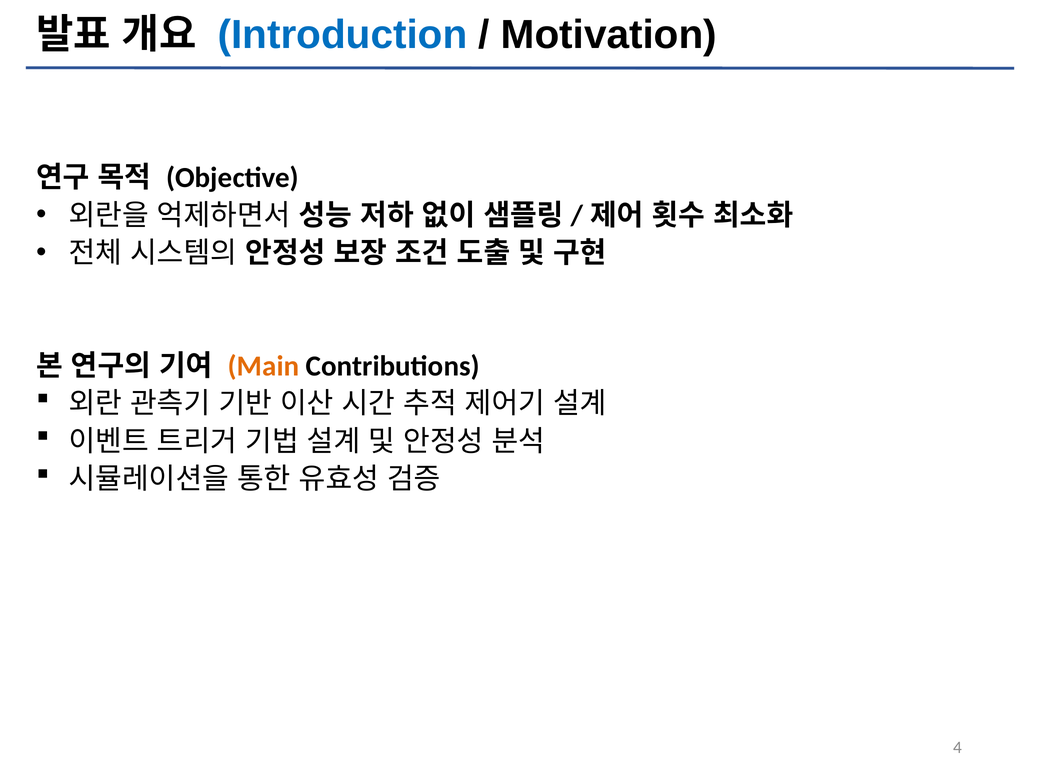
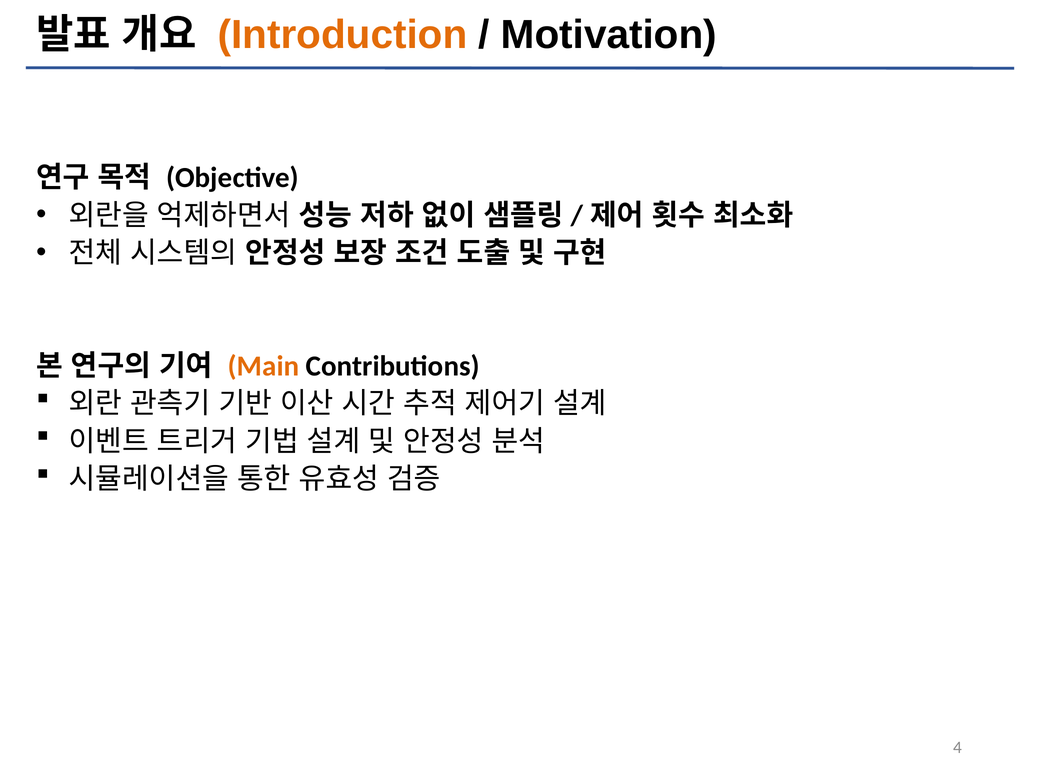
Introduction colour: blue -> orange (342, 35)
